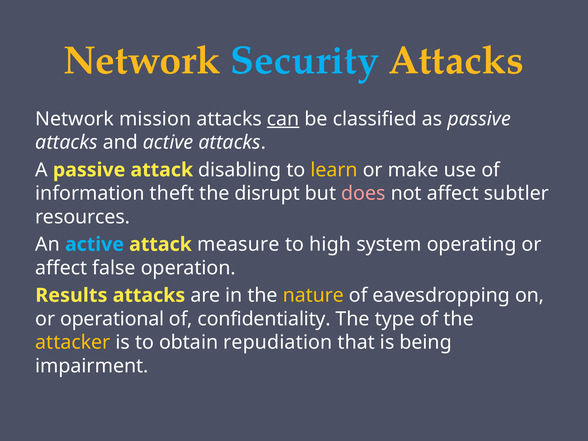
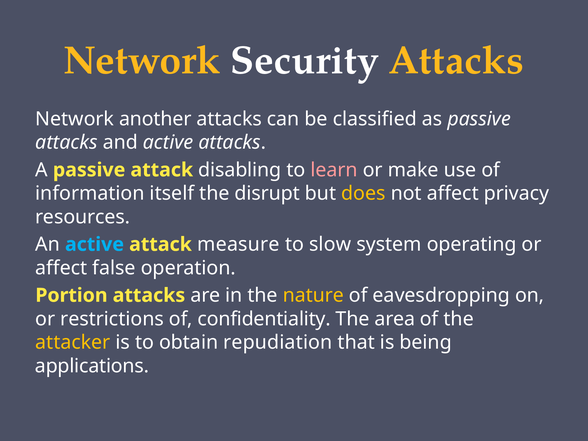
Security colour: light blue -> white (305, 61)
mission: mission -> another (155, 119)
can underline: present -> none (283, 119)
learn colour: yellow -> pink (334, 170)
theft: theft -> itself (172, 193)
does colour: pink -> yellow (363, 193)
subtler: subtler -> privacy (516, 193)
high: high -> slow (330, 244)
Results: Results -> Portion (71, 295)
operational: operational -> restrictions (112, 319)
type: type -> area (395, 319)
impairment: impairment -> applications (92, 366)
